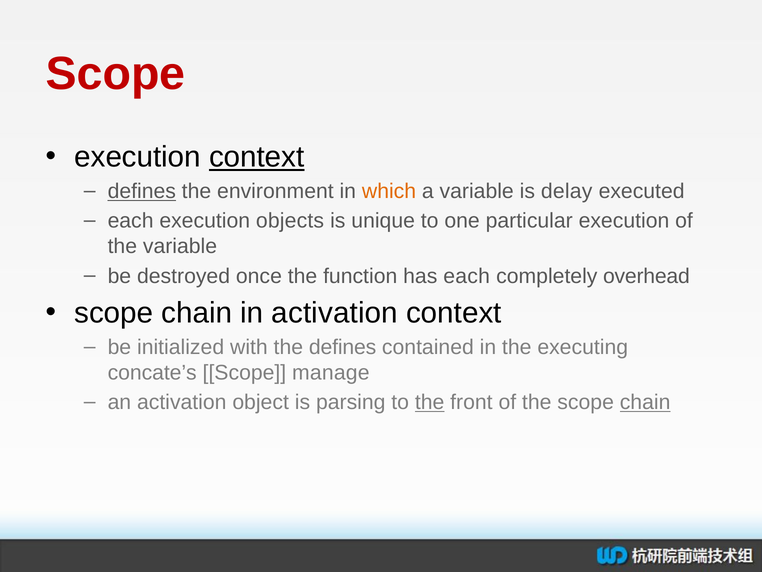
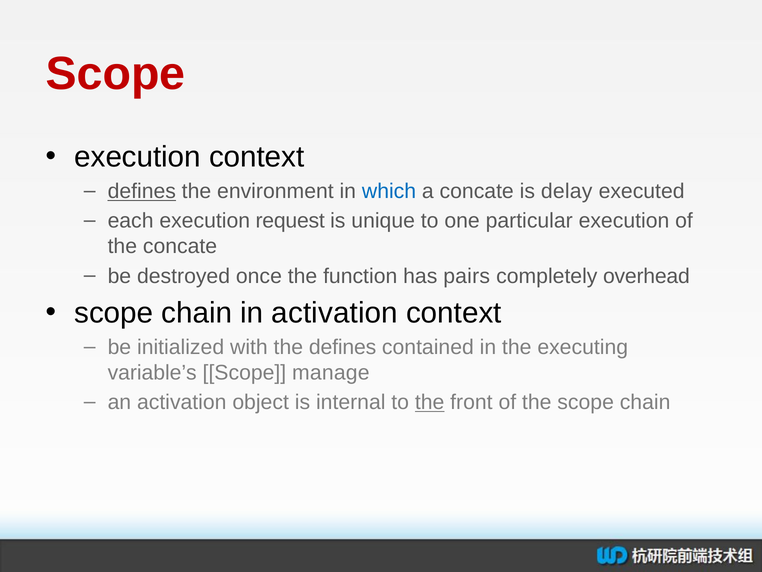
context underline: present -> none (257, 157)
which colour: orange -> blue (389, 191)
a variable: variable -> concate (477, 191)
objects: objects -> request (290, 221)
the variable: variable -> concate (180, 246)
has each: each -> pairs (467, 276)
concate’s: concate’s -> variable’s (152, 372)
parsing: parsing -> internal (351, 402)
chain underline: present -> none (645, 402)
